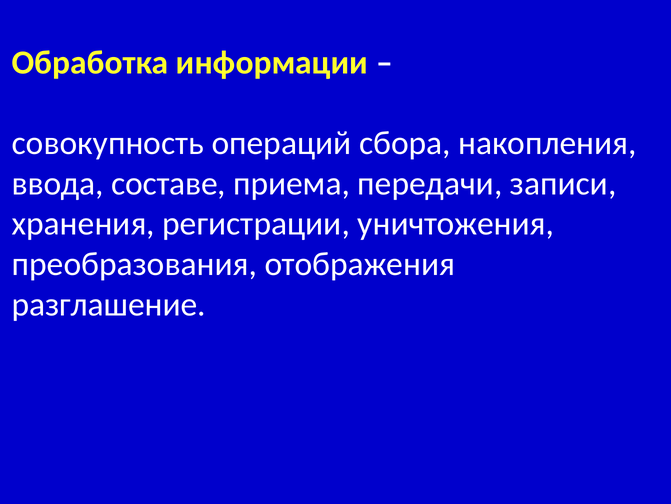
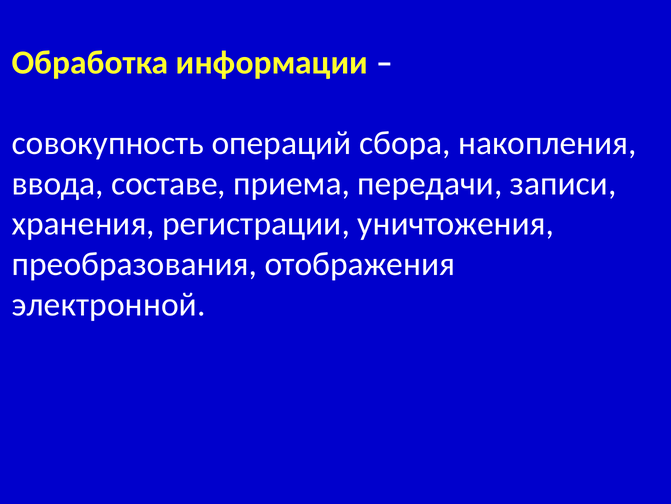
разглашение: разглашение -> электронной (109, 304)
